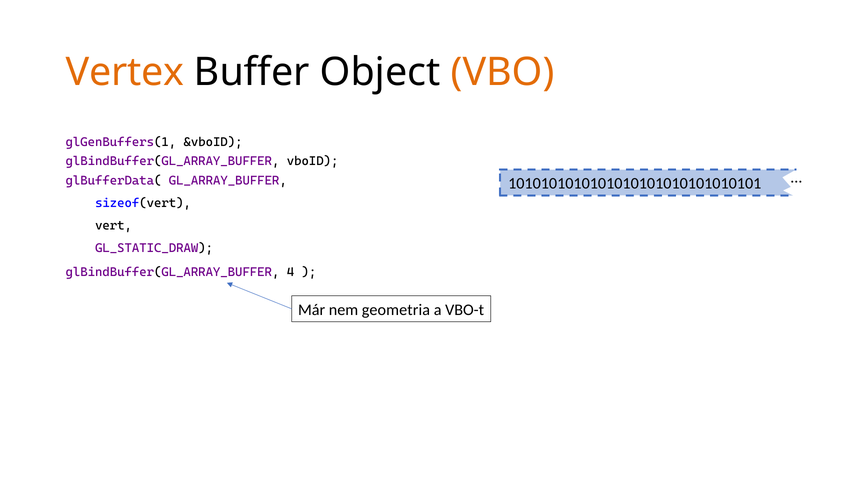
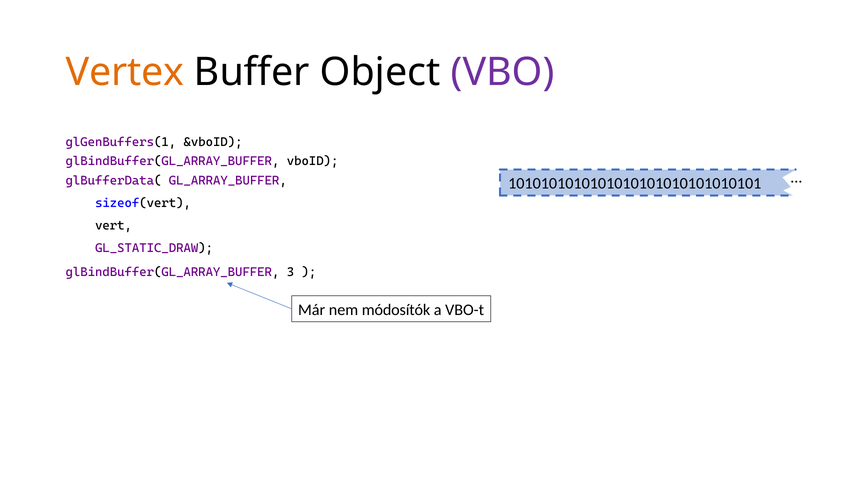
VBO colour: orange -> purple (503, 72)
4: 4 -> 3 (290, 272)
geometria: geometria -> módosítók (396, 310)
